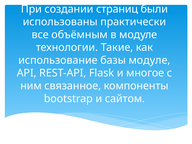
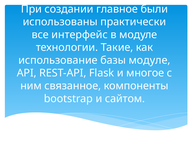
страниц: страниц -> главное (117, 9)
объёмным: объёмным -> интерфейс (80, 35)
